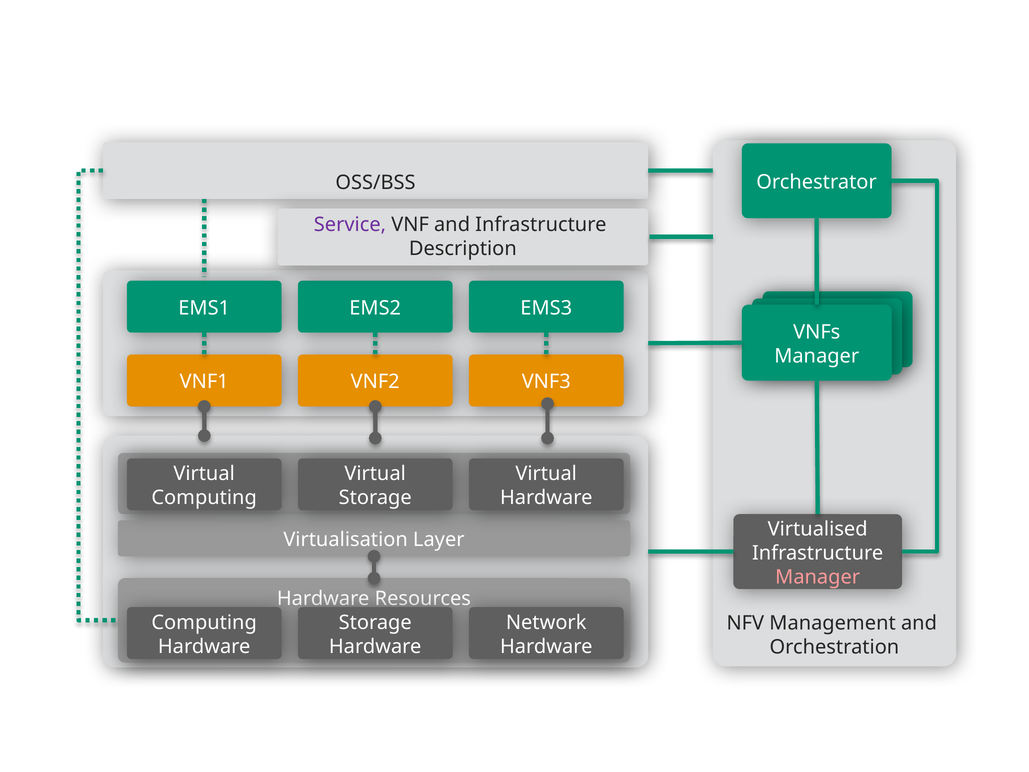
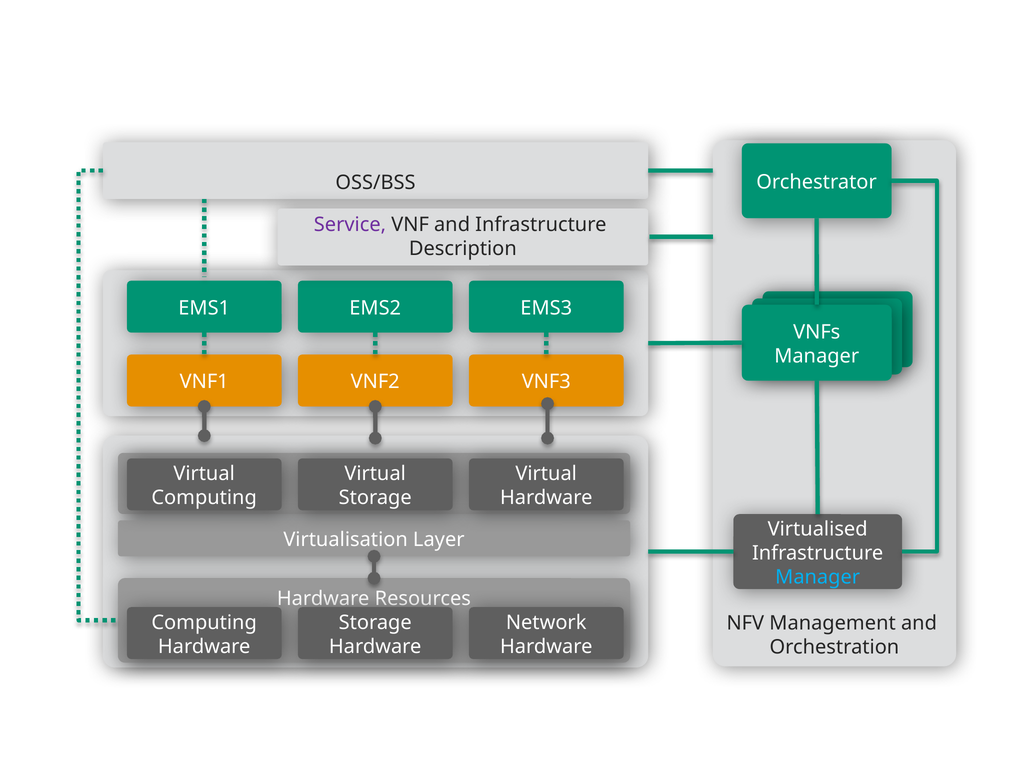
Manager colour: pink -> light blue (818, 577)
